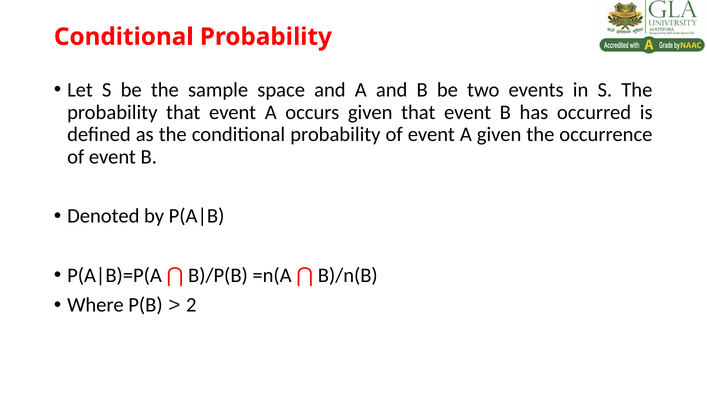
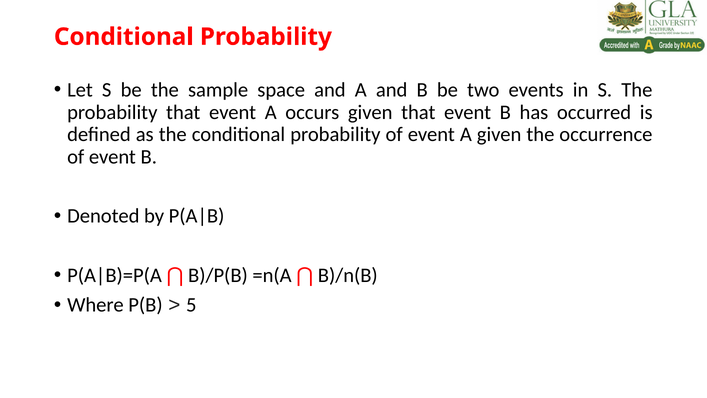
2: 2 -> 5 (191, 305)
